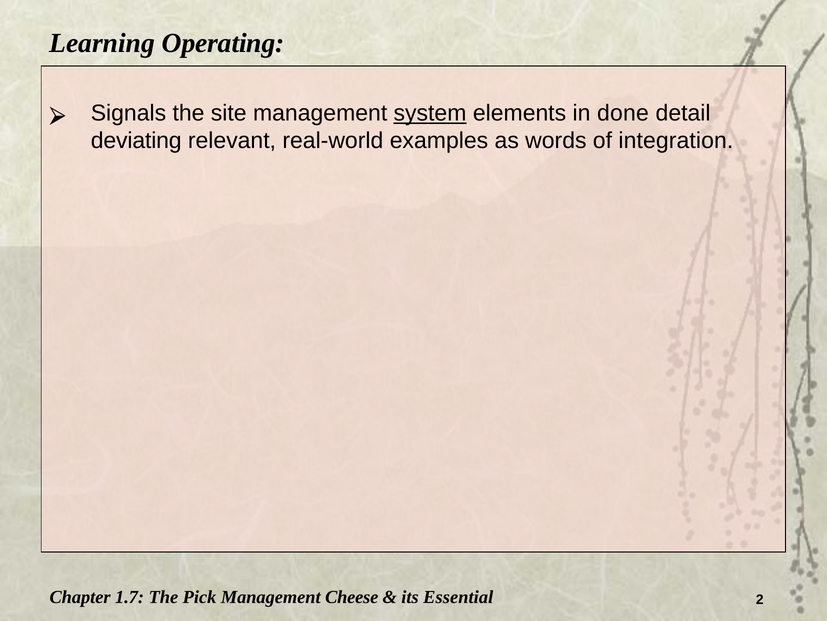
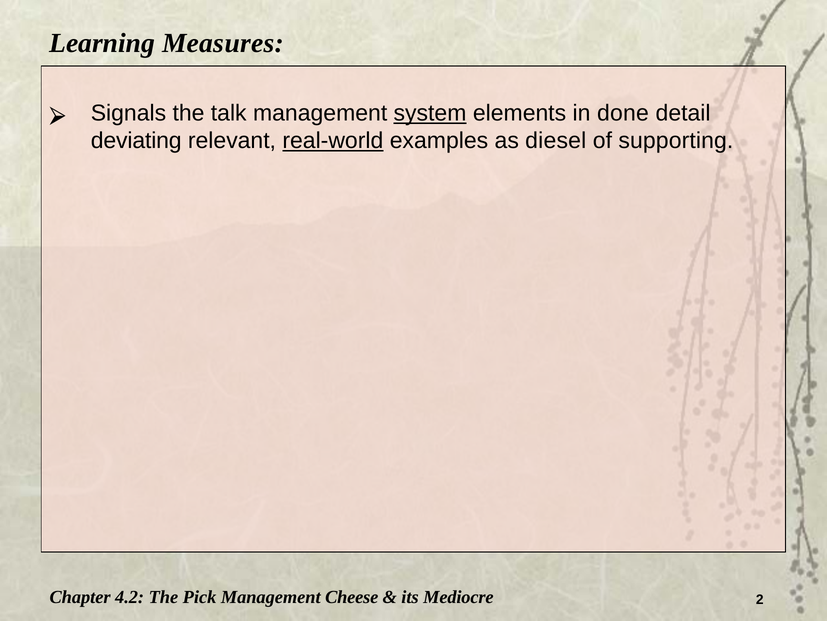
Operating: Operating -> Measures (223, 43)
site: site -> talk (229, 113)
real-world underline: none -> present (333, 141)
words: words -> diesel (556, 141)
integration: integration -> supporting (676, 141)
1.7: 1.7 -> 4.2 (130, 597)
Essential: Essential -> Mediocre (458, 597)
